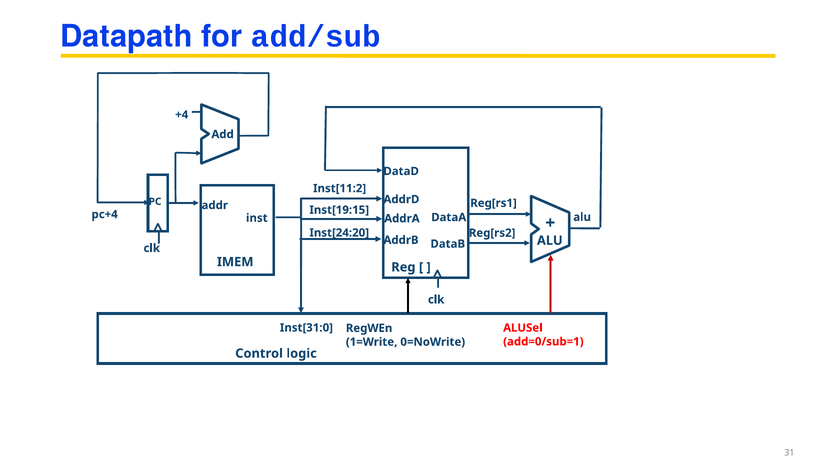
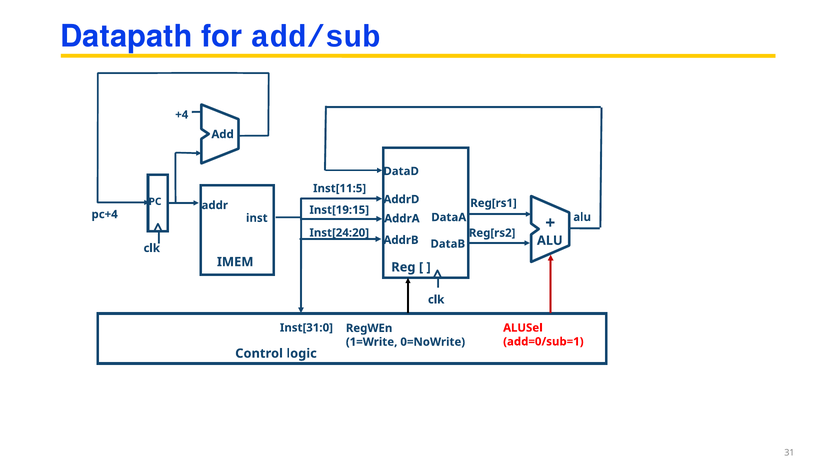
Inst[11:2: Inst[11:2 -> Inst[11:5 (340, 188)
